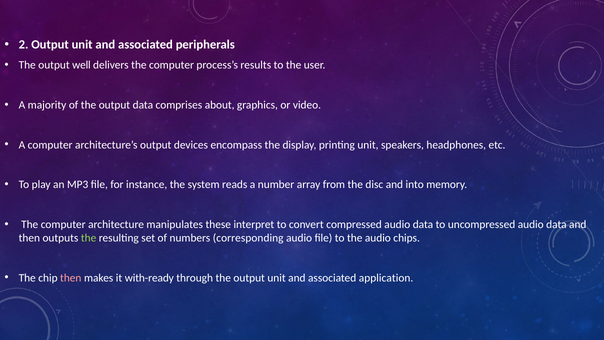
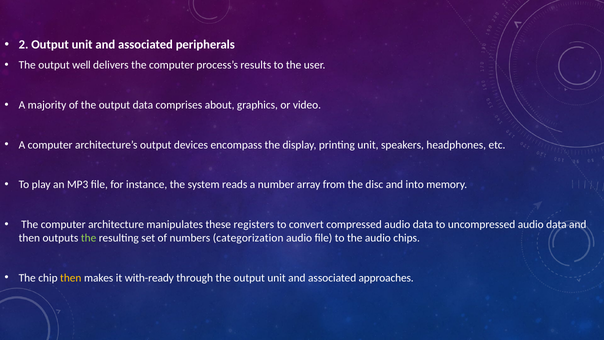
interpret: interpret -> registers (254, 224)
corresponding: corresponding -> categorization (248, 238)
then colour: pink -> yellow (71, 278)
application: application -> approaches (386, 278)
